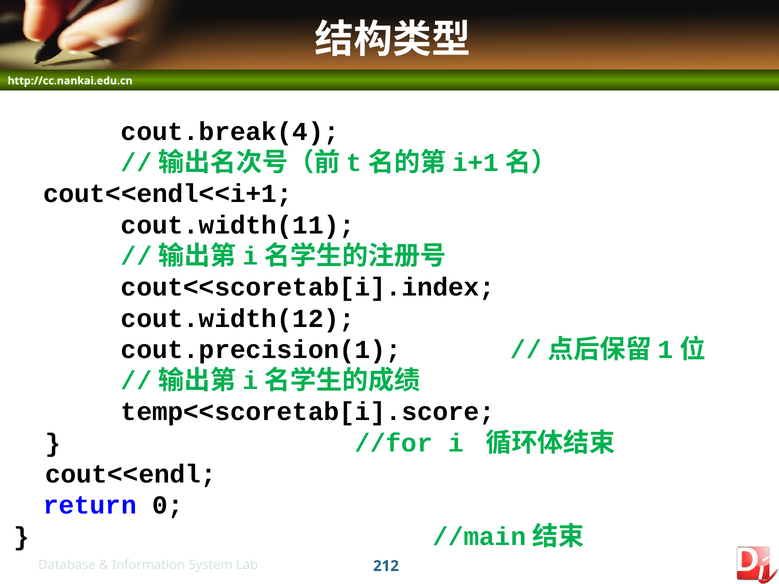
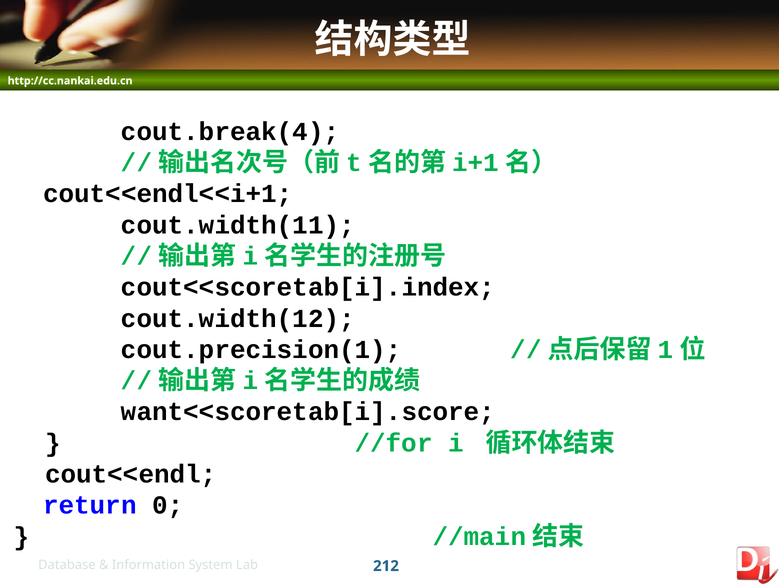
temp<<scoretab[i].score: temp<<scoretab[i].score -> want<<scoretab[i].score (308, 412)
